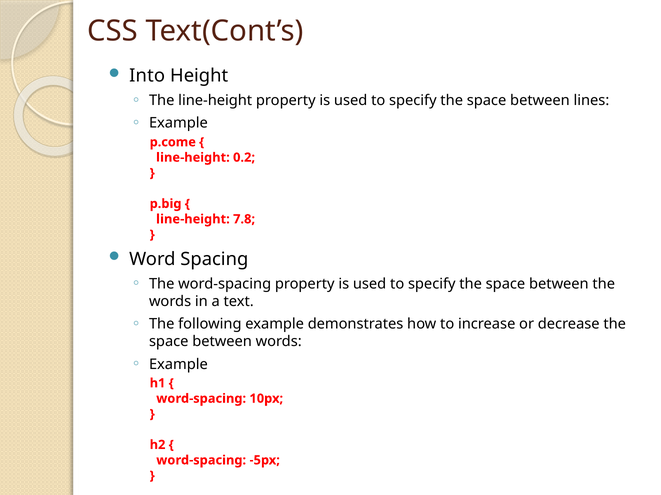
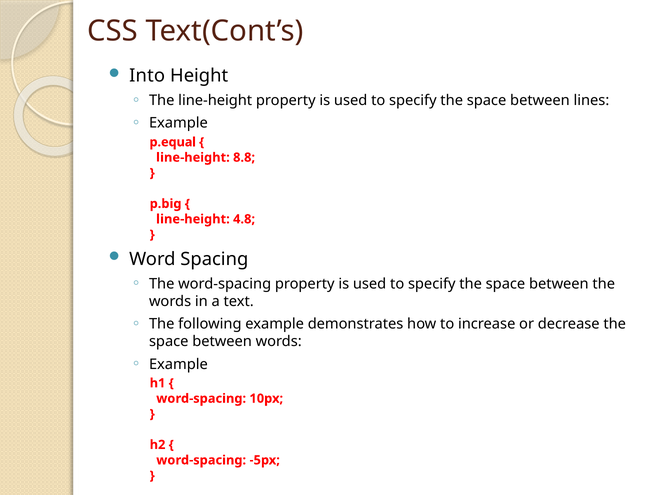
p.come: p.come -> p.equal (173, 142)
0.2: 0.2 -> 8.8 (244, 158)
7.8: 7.8 -> 4.8 (244, 219)
